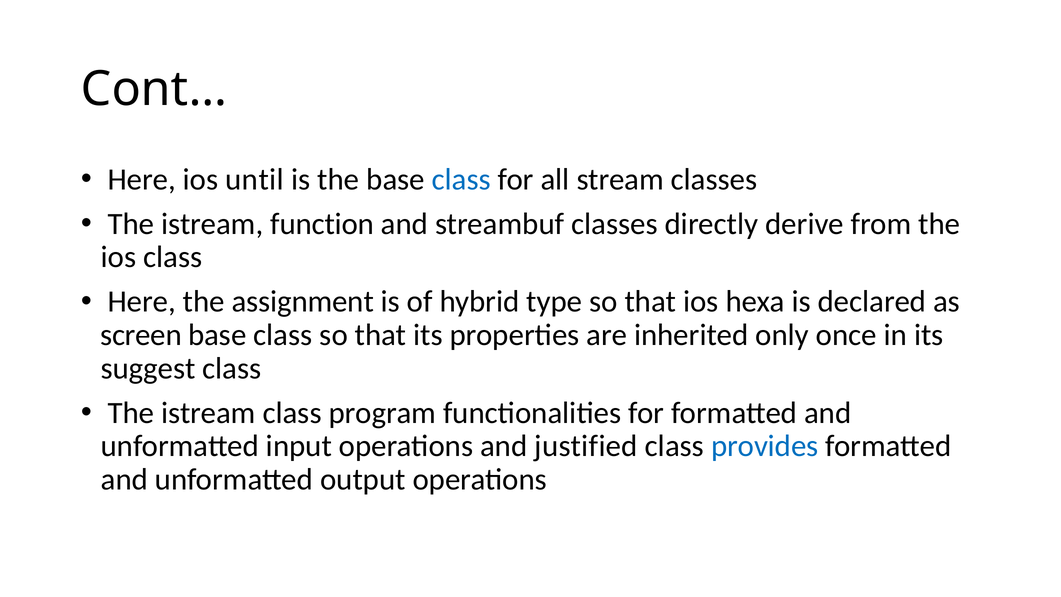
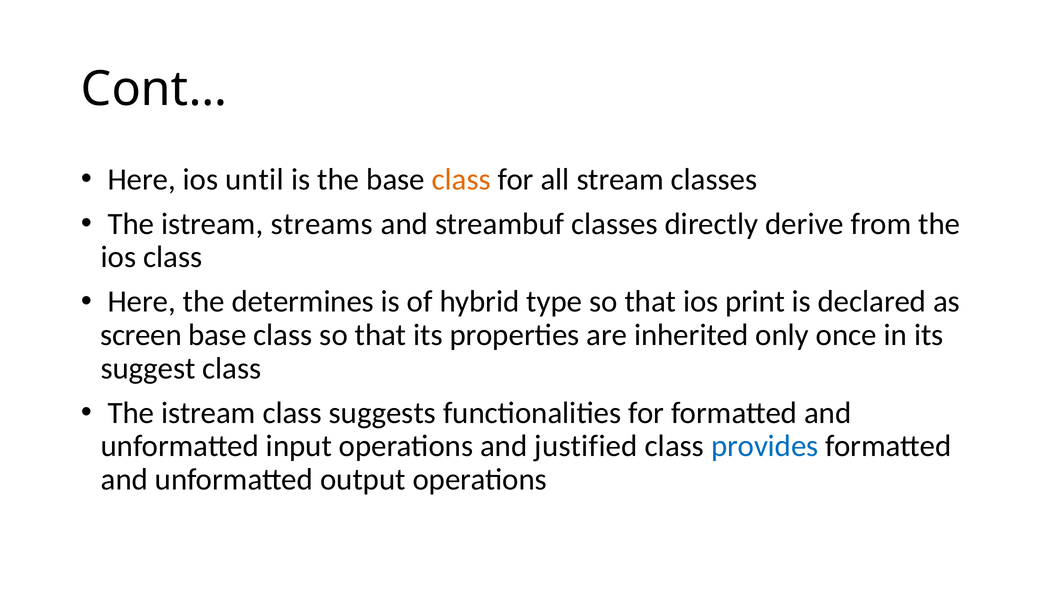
class colour: blue -> orange (461, 179)
function: function -> streams (322, 224)
assignment: assignment -> determines (303, 302)
hexa: hexa -> print (755, 302)
program: program -> suggests (382, 413)
